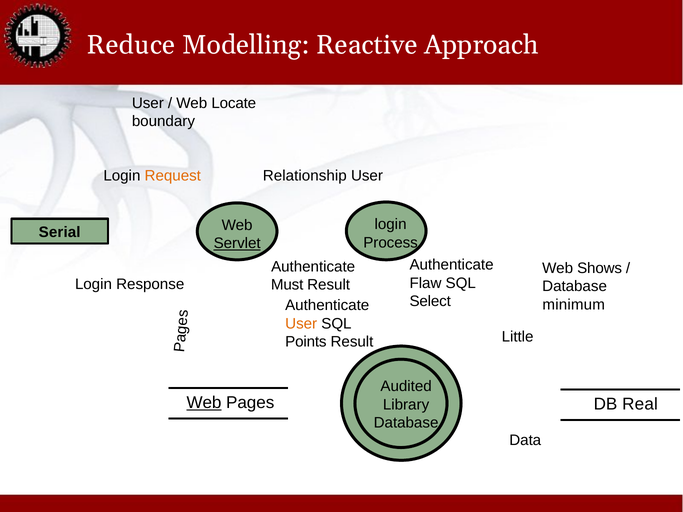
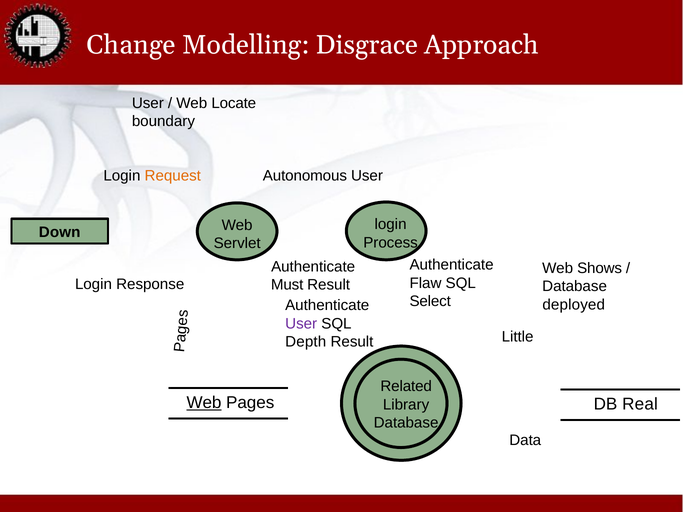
Reduce: Reduce -> Change (131, 45)
Reactive: Reactive -> Disgrace (367, 45)
Relationship: Relationship -> Autonomous (305, 176)
Serial: Serial -> Down (60, 232)
Servlet underline: present -> none (237, 243)
minimum: minimum -> deployed (574, 305)
User colour: orange -> purple (301, 324)
Points: Points -> Depth (306, 342)
Audited: Audited -> Related (406, 387)
